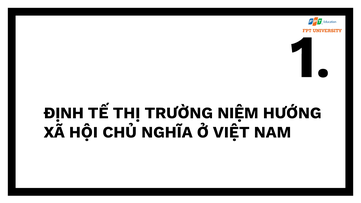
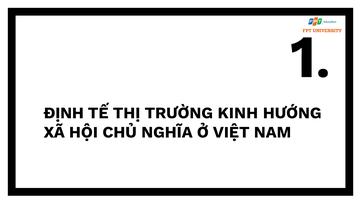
NIỆM: NIỆM -> KINH (238, 113)
